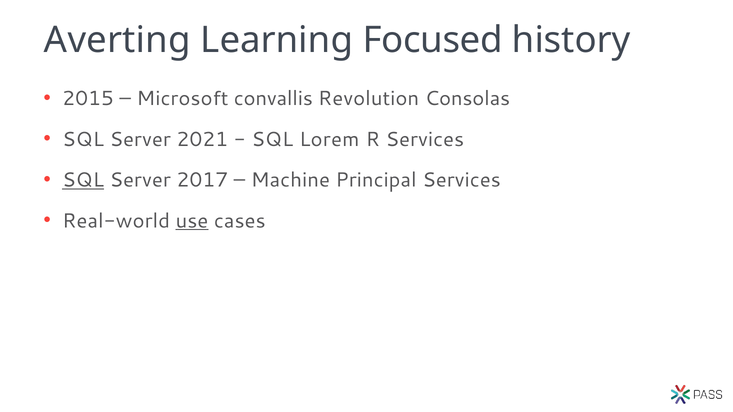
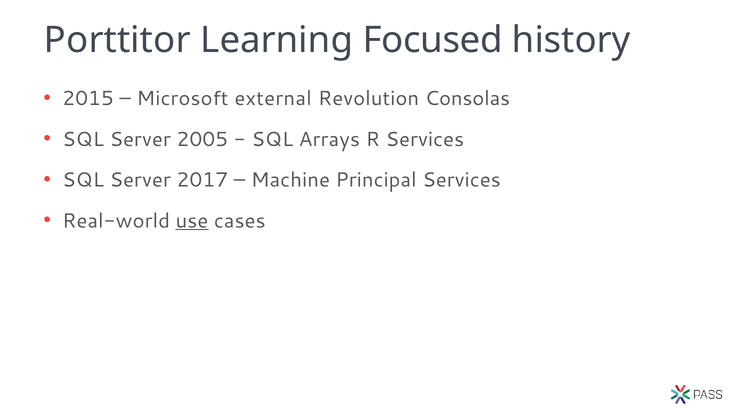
Averting: Averting -> Porttitor (117, 40)
convallis: convallis -> external (273, 99)
2021: 2021 -> 2005 (202, 140)
Lorem: Lorem -> Arrays (329, 140)
SQL underline: present -> none (83, 180)
